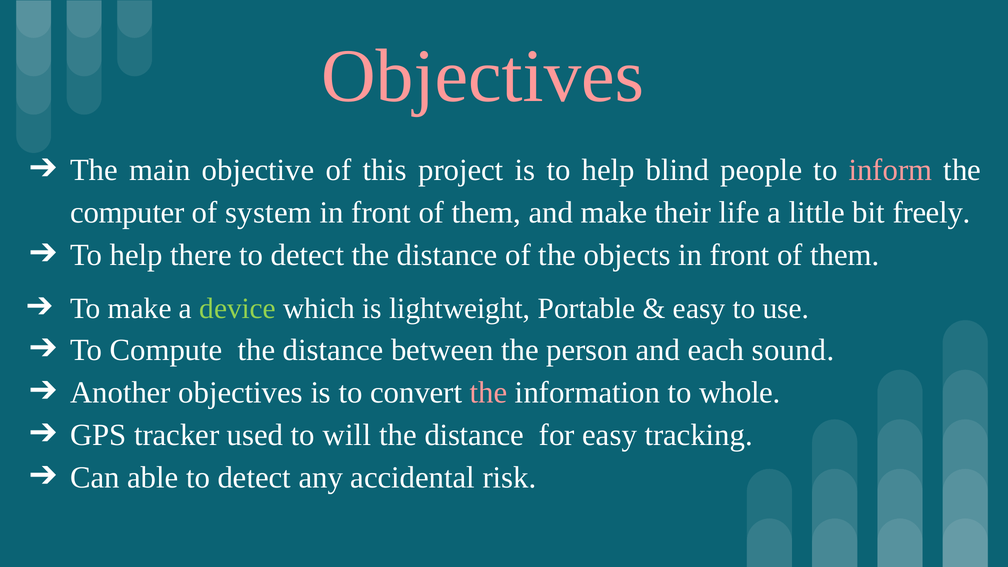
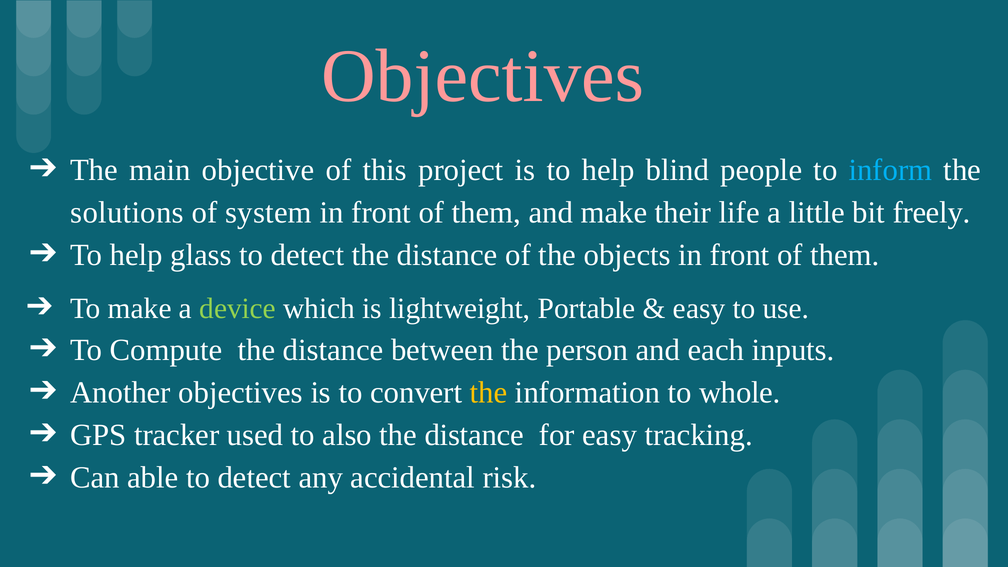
inform colour: pink -> light blue (890, 170)
computer: computer -> solutions (127, 212)
there: there -> glass (201, 255)
sound: sound -> inputs (793, 350)
the colour: pink -> yellow (489, 393)
will: will -> also (347, 435)
